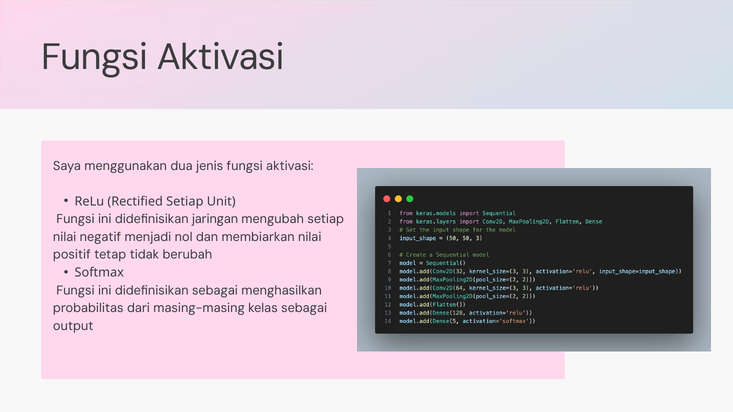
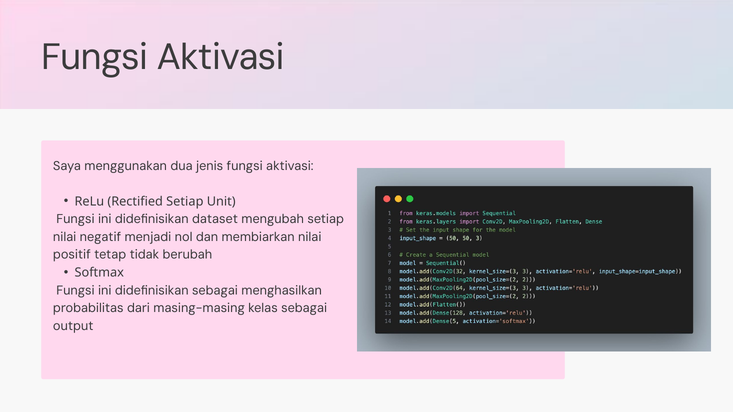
jaringan: jaringan -> dataset (215, 219)
